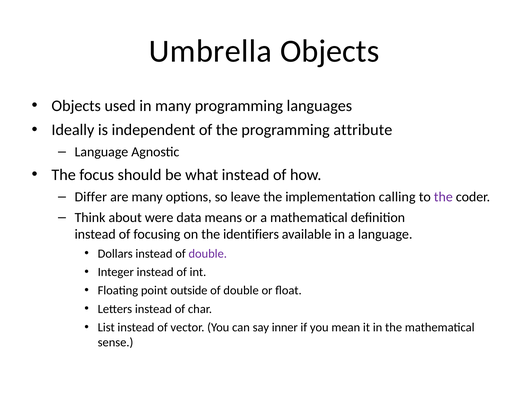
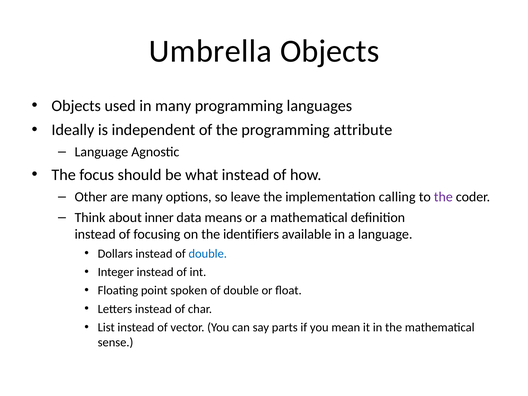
Differ: Differ -> Other (91, 197)
were: were -> inner (159, 218)
double colour: purple -> blue (208, 254)
outside: outside -> spoken (189, 291)
inner: inner -> parts (285, 327)
